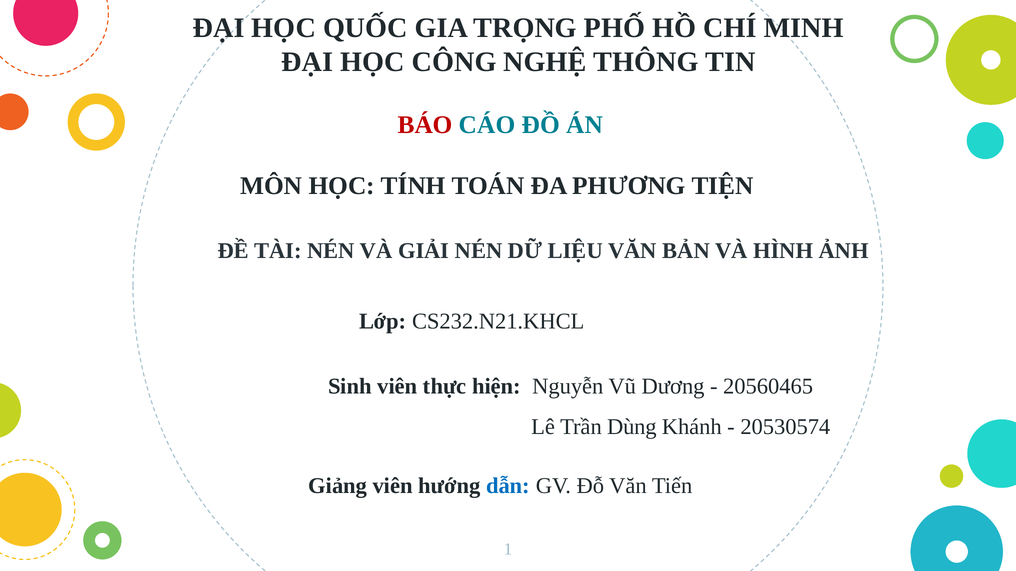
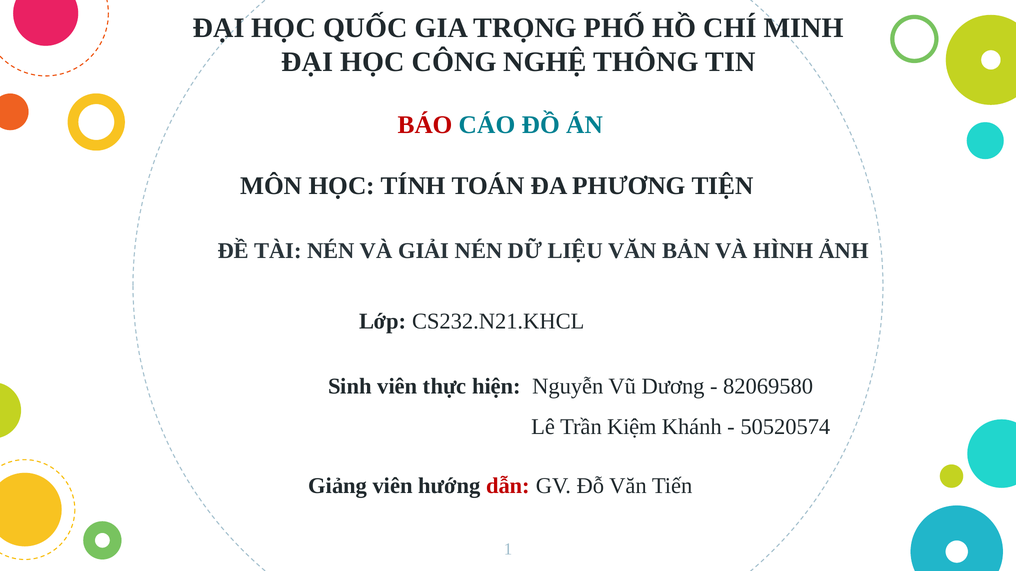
20560465: 20560465 -> 82069580 (768, 387)
Dùng: Dùng -> Kiệm (632, 427)
20530574: 20530574 -> 50520574 (785, 427)
dẫn colour: blue -> red (508, 486)
